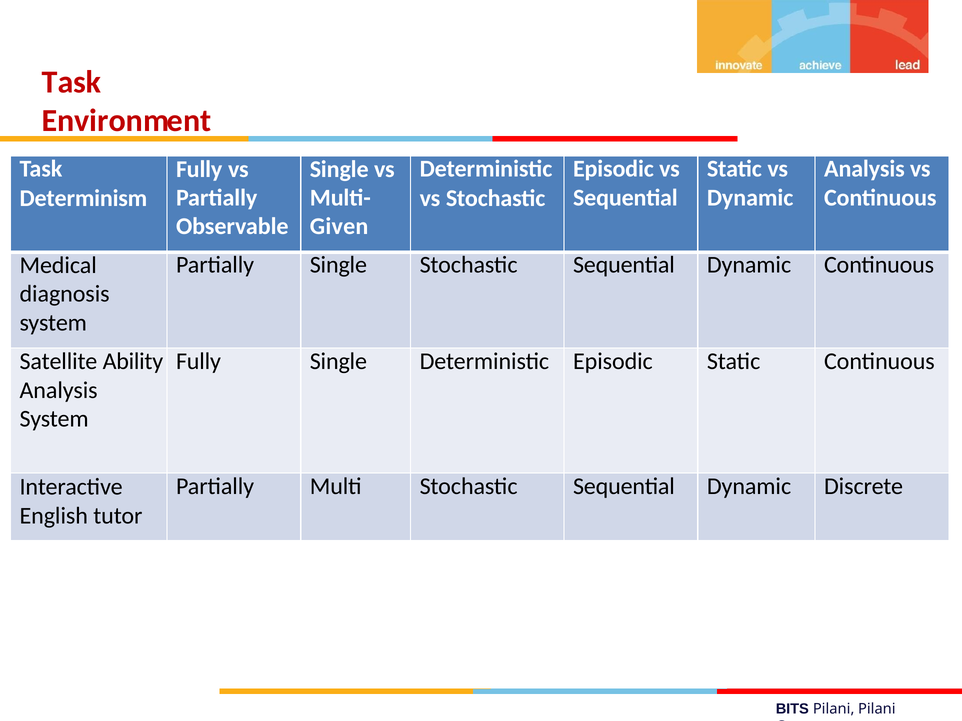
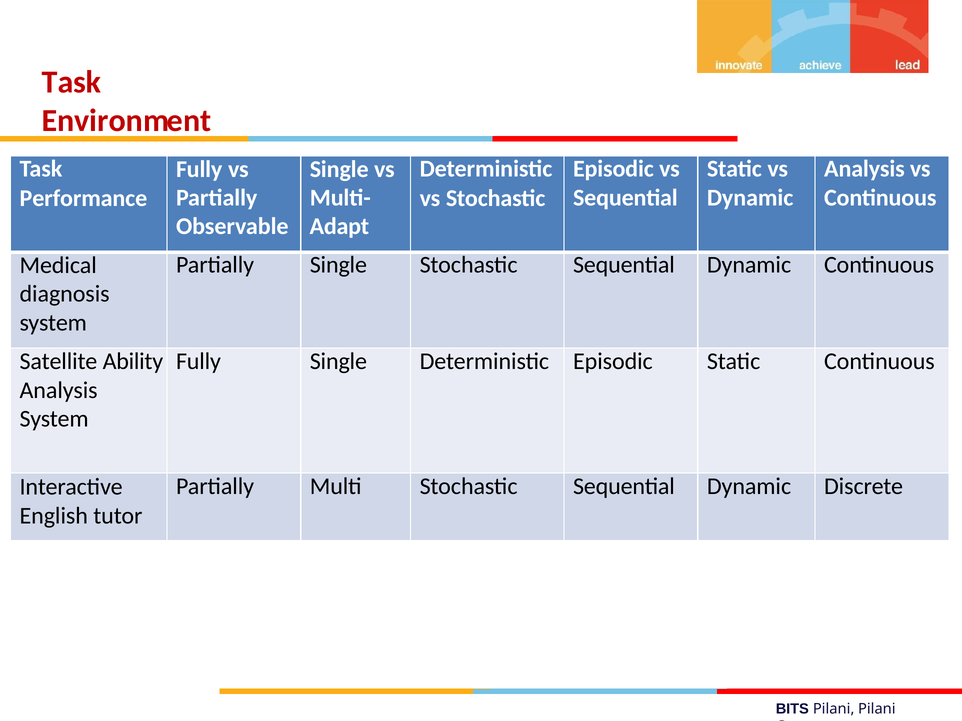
Determinism: Determinism -> Performance (83, 198)
Given: Given -> Adapt (339, 227)
